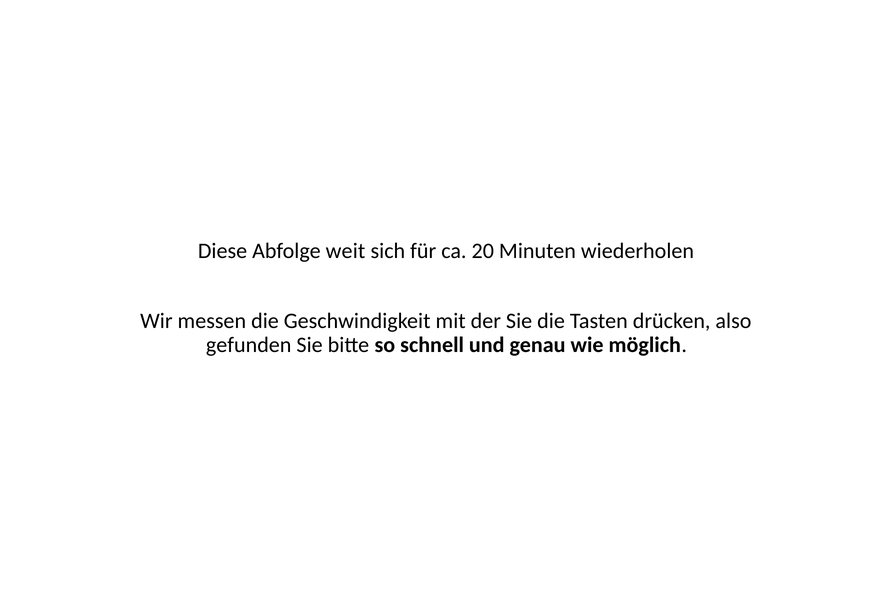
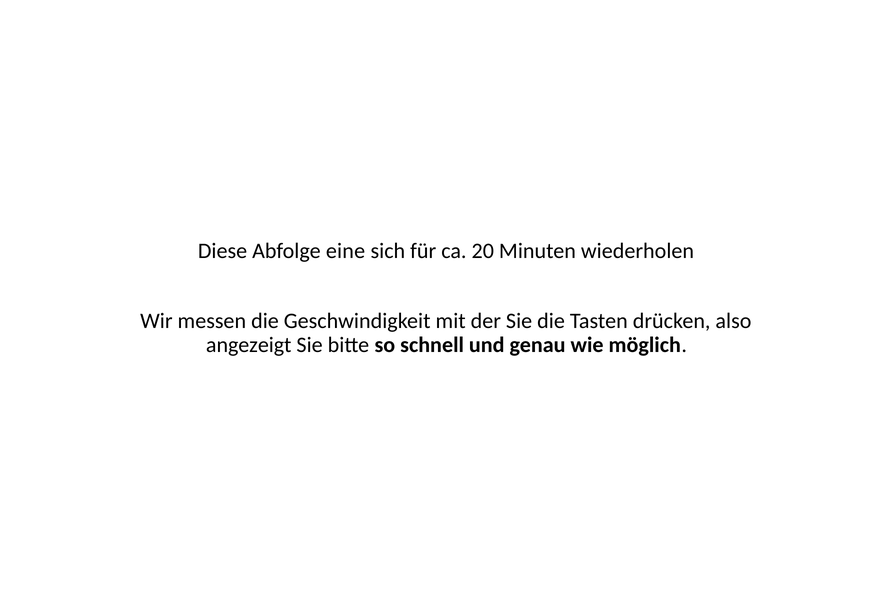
weit: weit -> eine (345, 251)
gefunden: gefunden -> angezeigt (249, 345)
